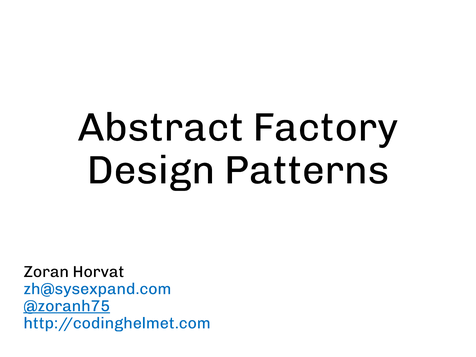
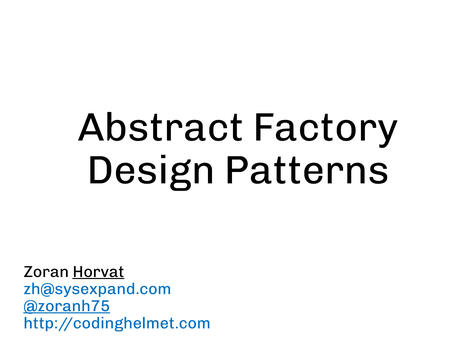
Horvat underline: none -> present (98, 272)
